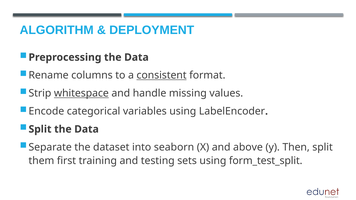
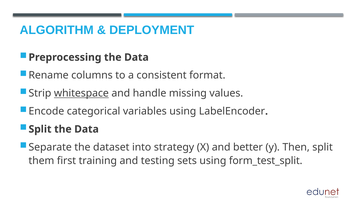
consistent underline: present -> none (162, 75)
seaborn: seaborn -> strategy (174, 147)
above: above -> better (248, 147)
